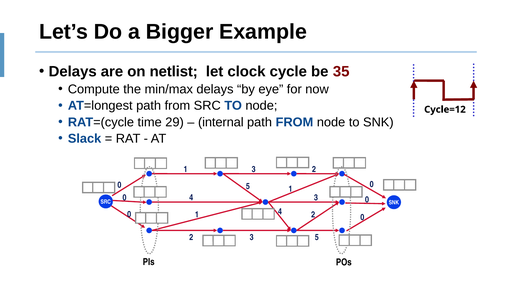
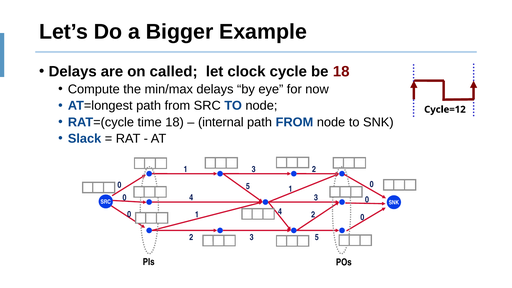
netlist: netlist -> called (174, 72)
be 35: 35 -> 18 (341, 72)
time 29: 29 -> 18 (175, 122)
